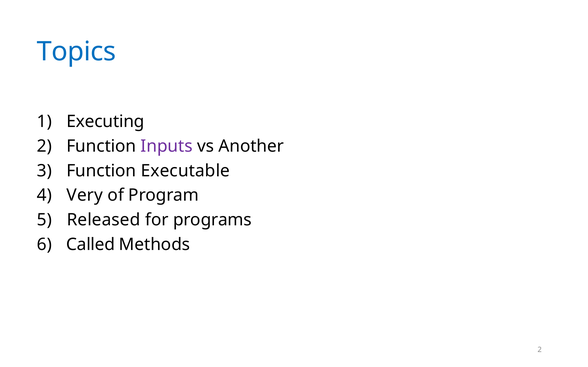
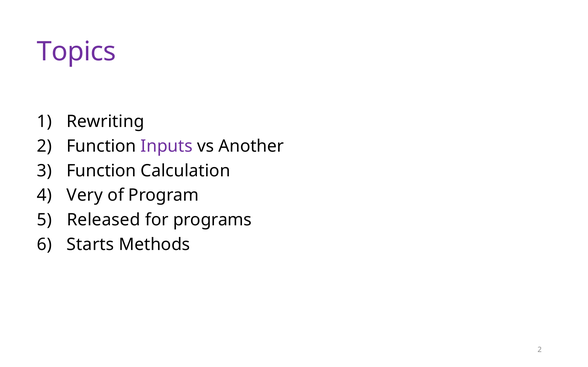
Topics colour: blue -> purple (76, 52)
Executing: Executing -> Rewriting (105, 122)
Executable: Executable -> Calculation (185, 171)
Called: Called -> Starts (90, 245)
